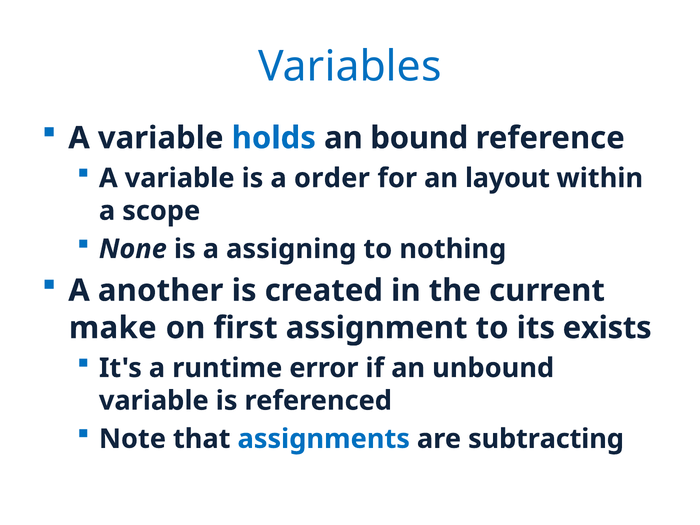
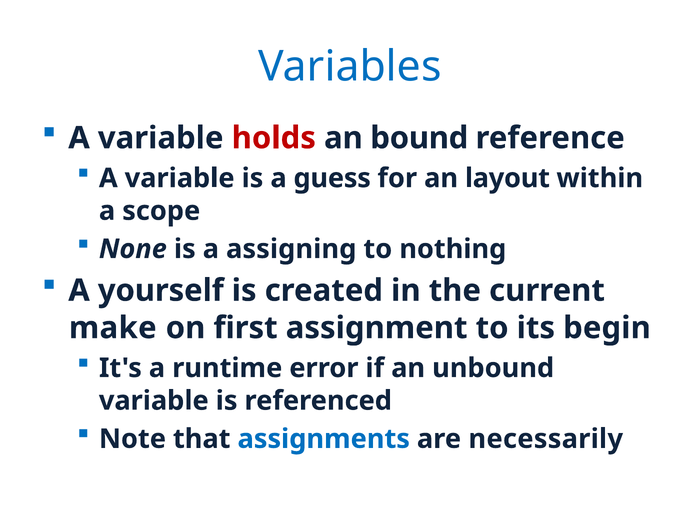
holds colour: blue -> red (274, 138)
order: order -> guess (332, 178)
another: another -> yourself (161, 291)
exists: exists -> begin (607, 328)
subtracting: subtracting -> necessarily (546, 439)
